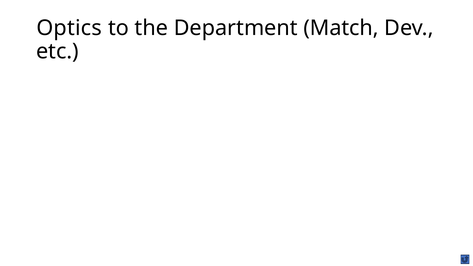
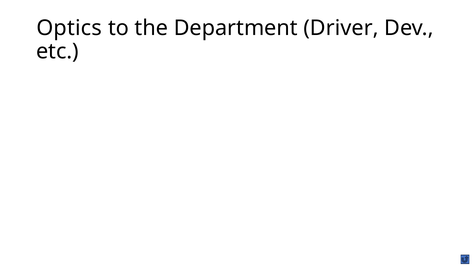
Match: Match -> Driver (341, 28)
